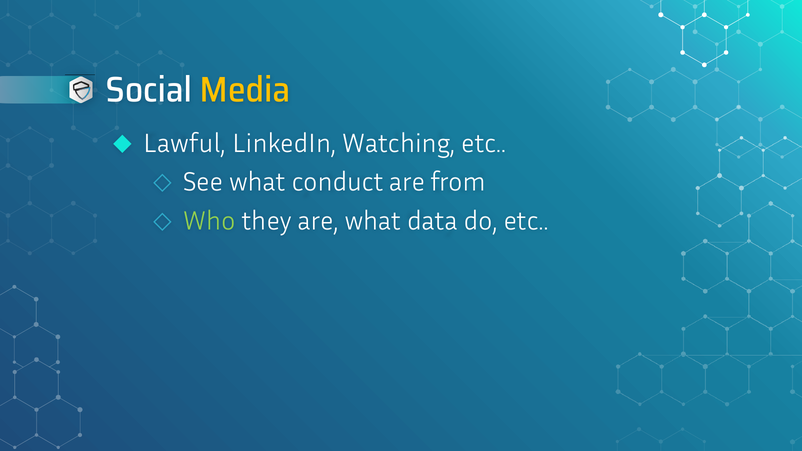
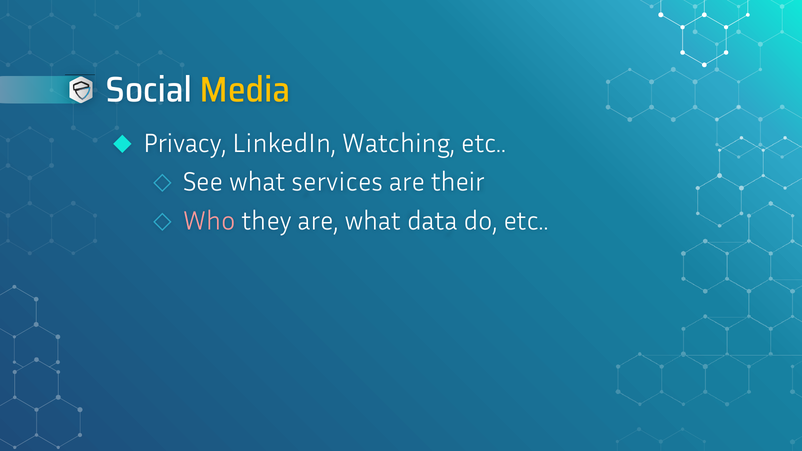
Lawful: Lawful -> Privacy (185, 143)
conduct: conduct -> services (337, 182)
from: from -> their (458, 182)
Who colour: light green -> pink (209, 221)
